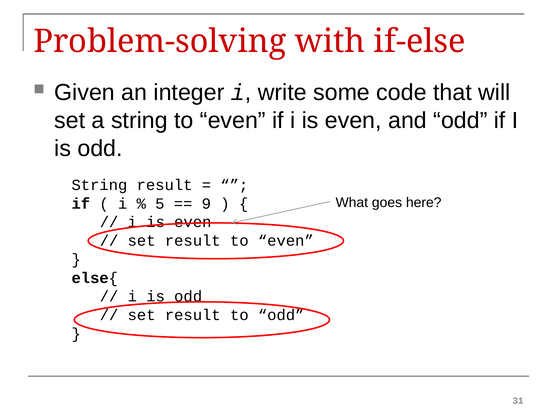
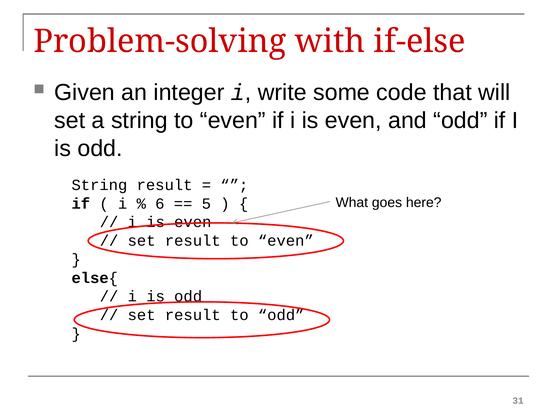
5: 5 -> 6 (160, 203)
9: 9 -> 5 (206, 203)
